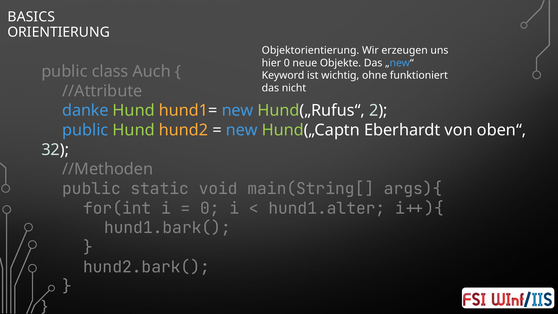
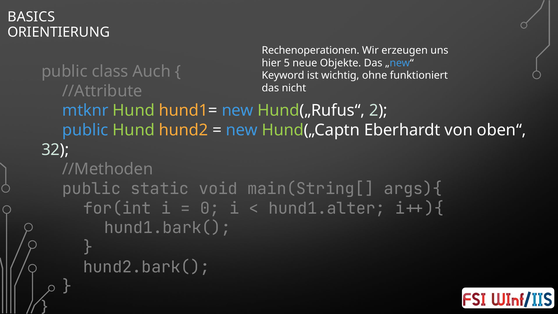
Objektorientierung: Objektorientierung -> Rechenoperationen (311, 50)
hier 0: 0 -> 5 (287, 63)
danke: danke -> mtknr (85, 111)
